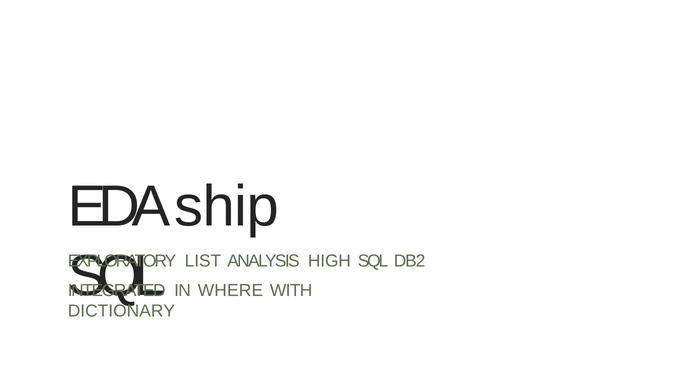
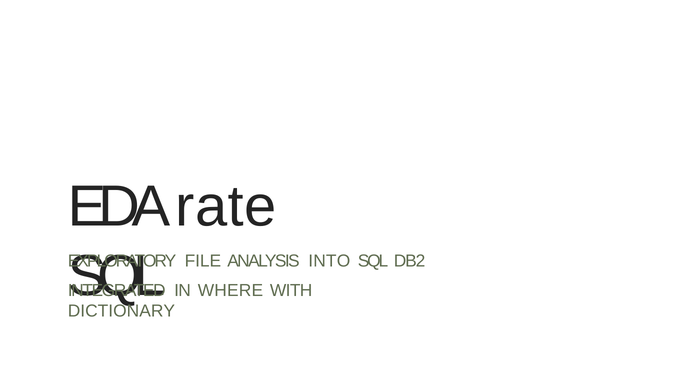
ship: ship -> rate (226, 206)
LIST: LIST -> FILE (203, 261)
HIGH: HIGH -> INTO (329, 261)
